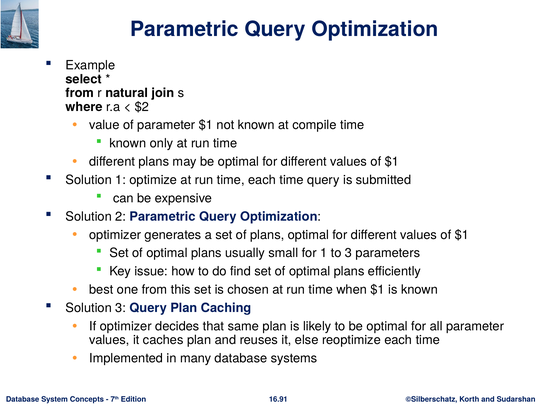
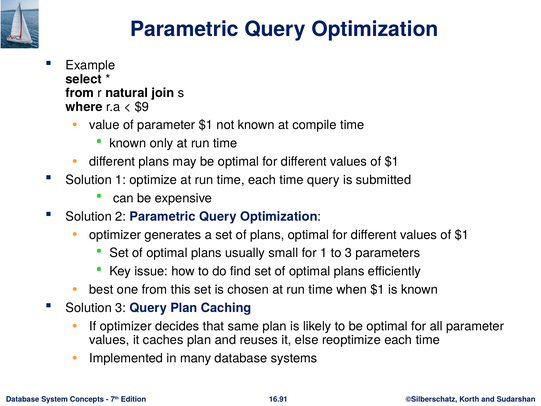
$2: $2 -> $9 (142, 107)
